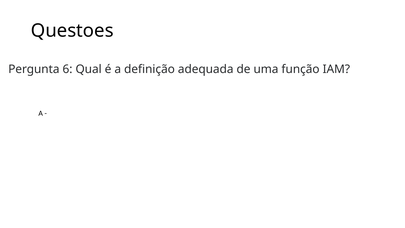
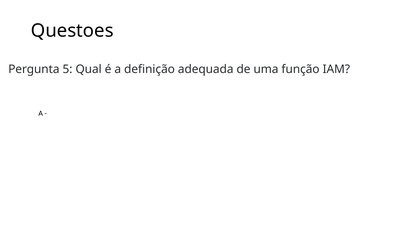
6: 6 -> 5 (67, 69)
